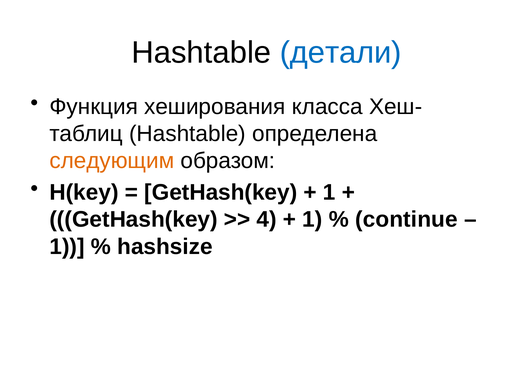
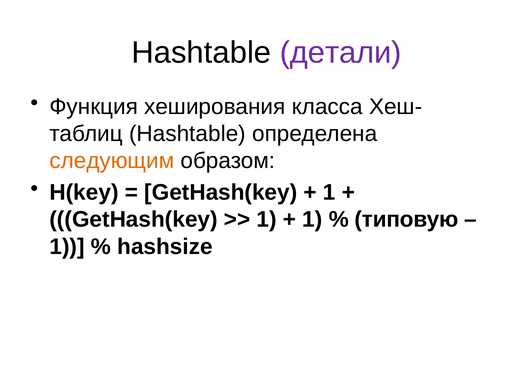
детали colour: blue -> purple (341, 52)
4: 4 -> 1 (267, 219)
continue: continue -> типовую (407, 219)
